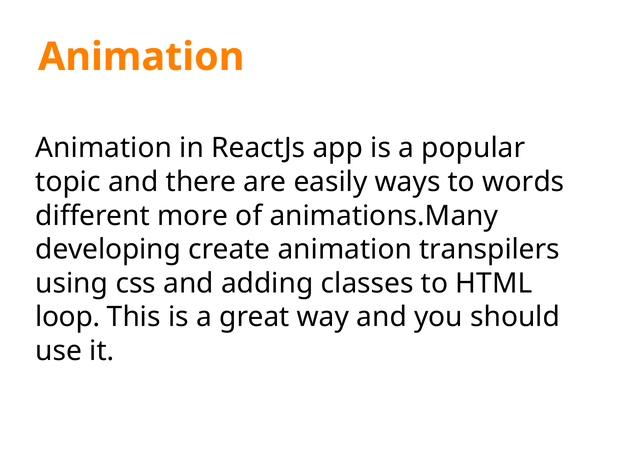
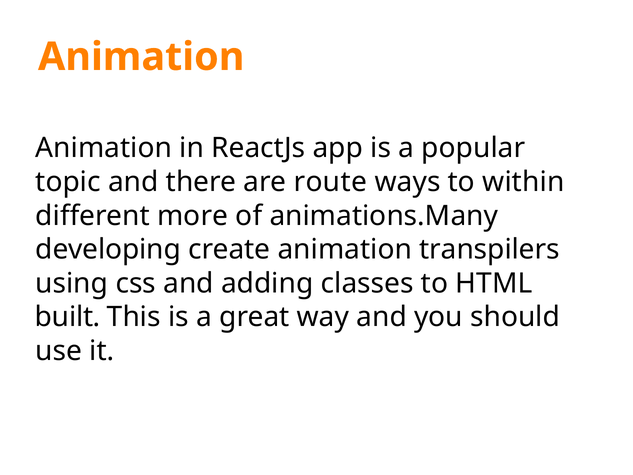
easily: easily -> route (330, 182)
words: words -> within (523, 182)
loop: loop -> built (68, 317)
